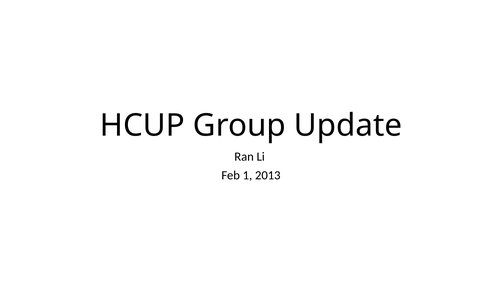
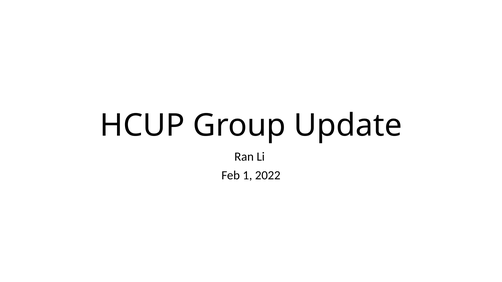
2013: 2013 -> 2022 (268, 176)
